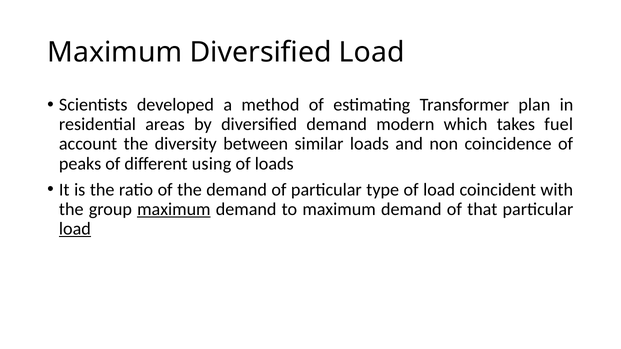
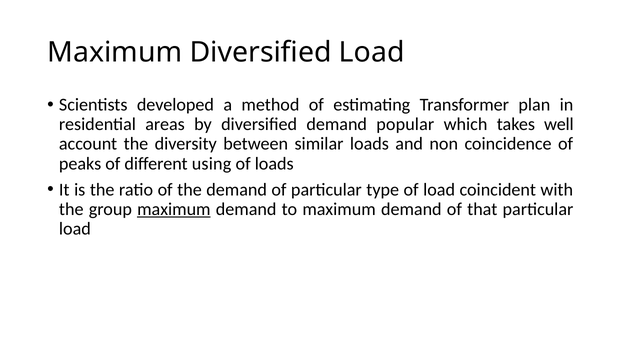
modern: modern -> popular (405, 125)
fuel: fuel -> well (559, 125)
load underline: present -> none (75, 229)
